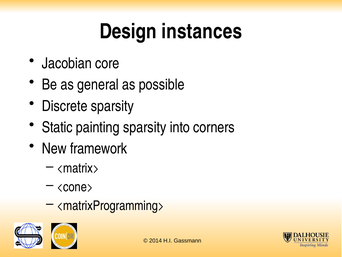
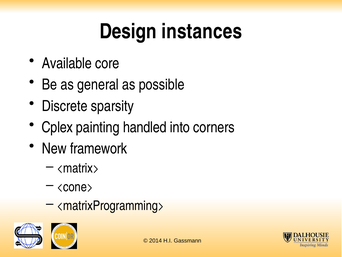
Jacobian: Jacobian -> Available (67, 63)
Static: Static -> Cplex (57, 127)
painting sparsity: sparsity -> handled (145, 127)
